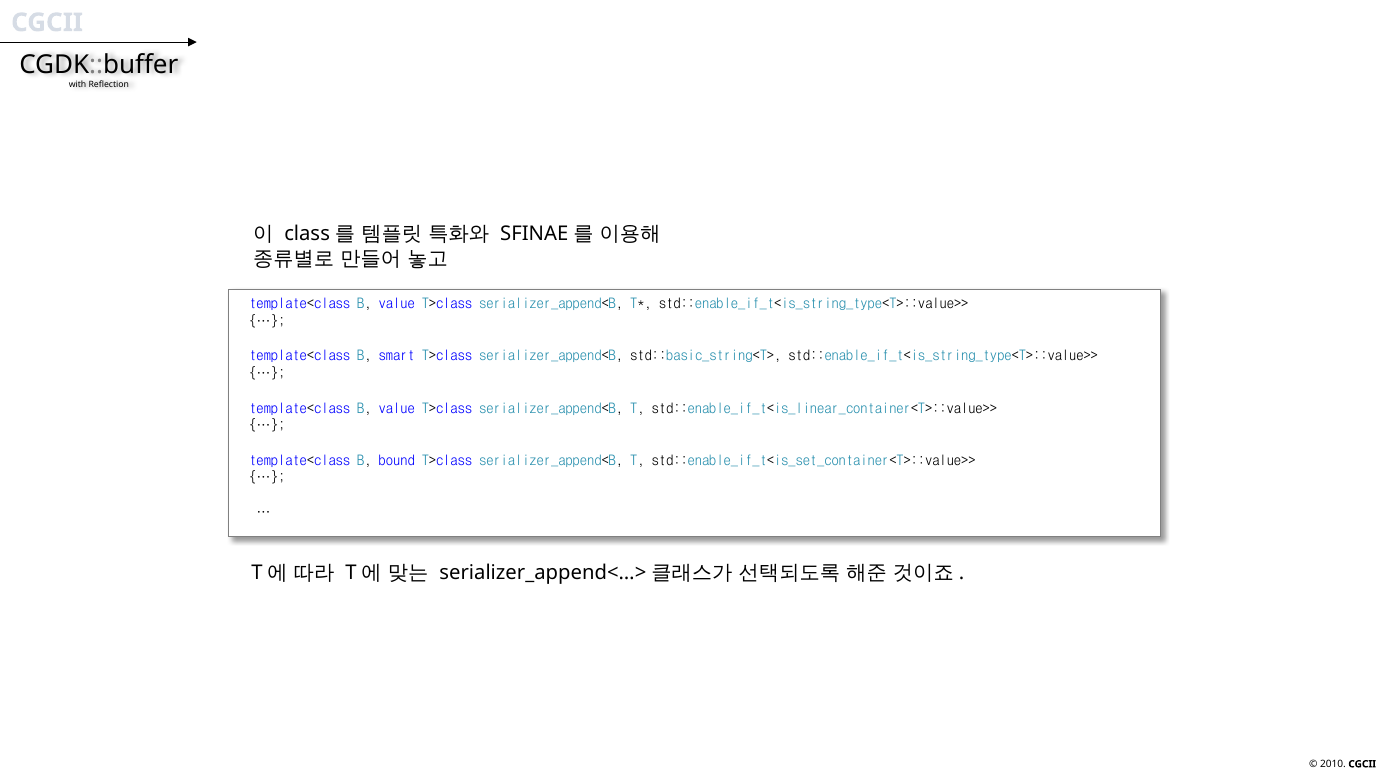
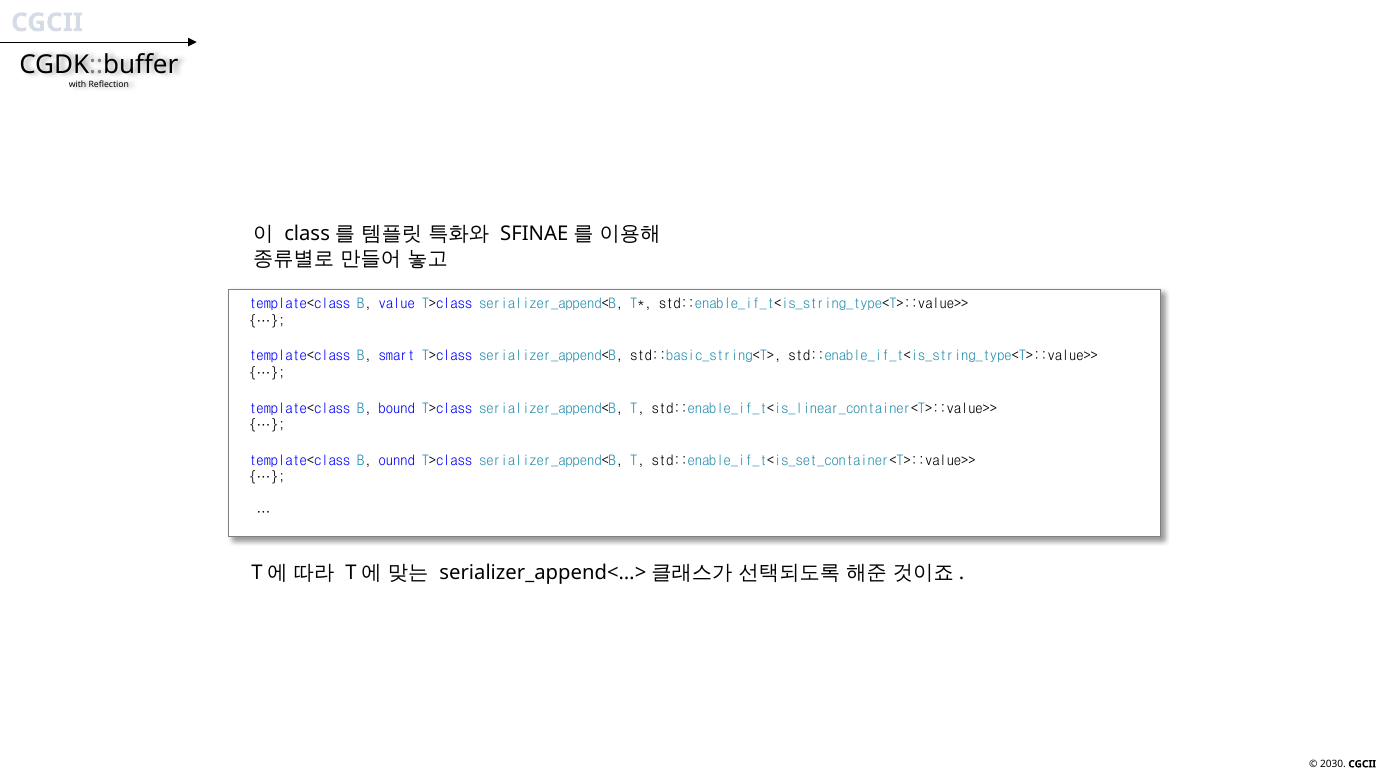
value: value -> bound (397, 408)
bound: bound -> ounnd (397, 460)
2010: 2010 -> 2030 (1333, 763)
